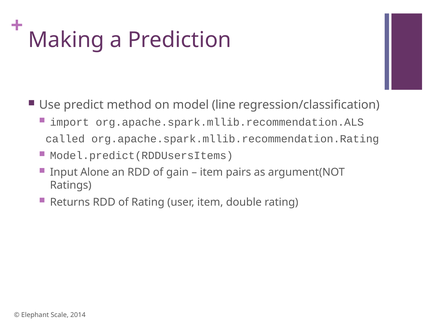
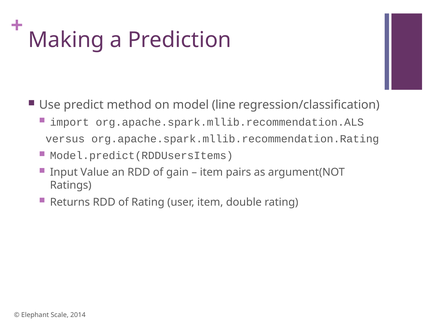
called: called -> versus (65, 139)
Alone: Alone -> Value (95, 172)
